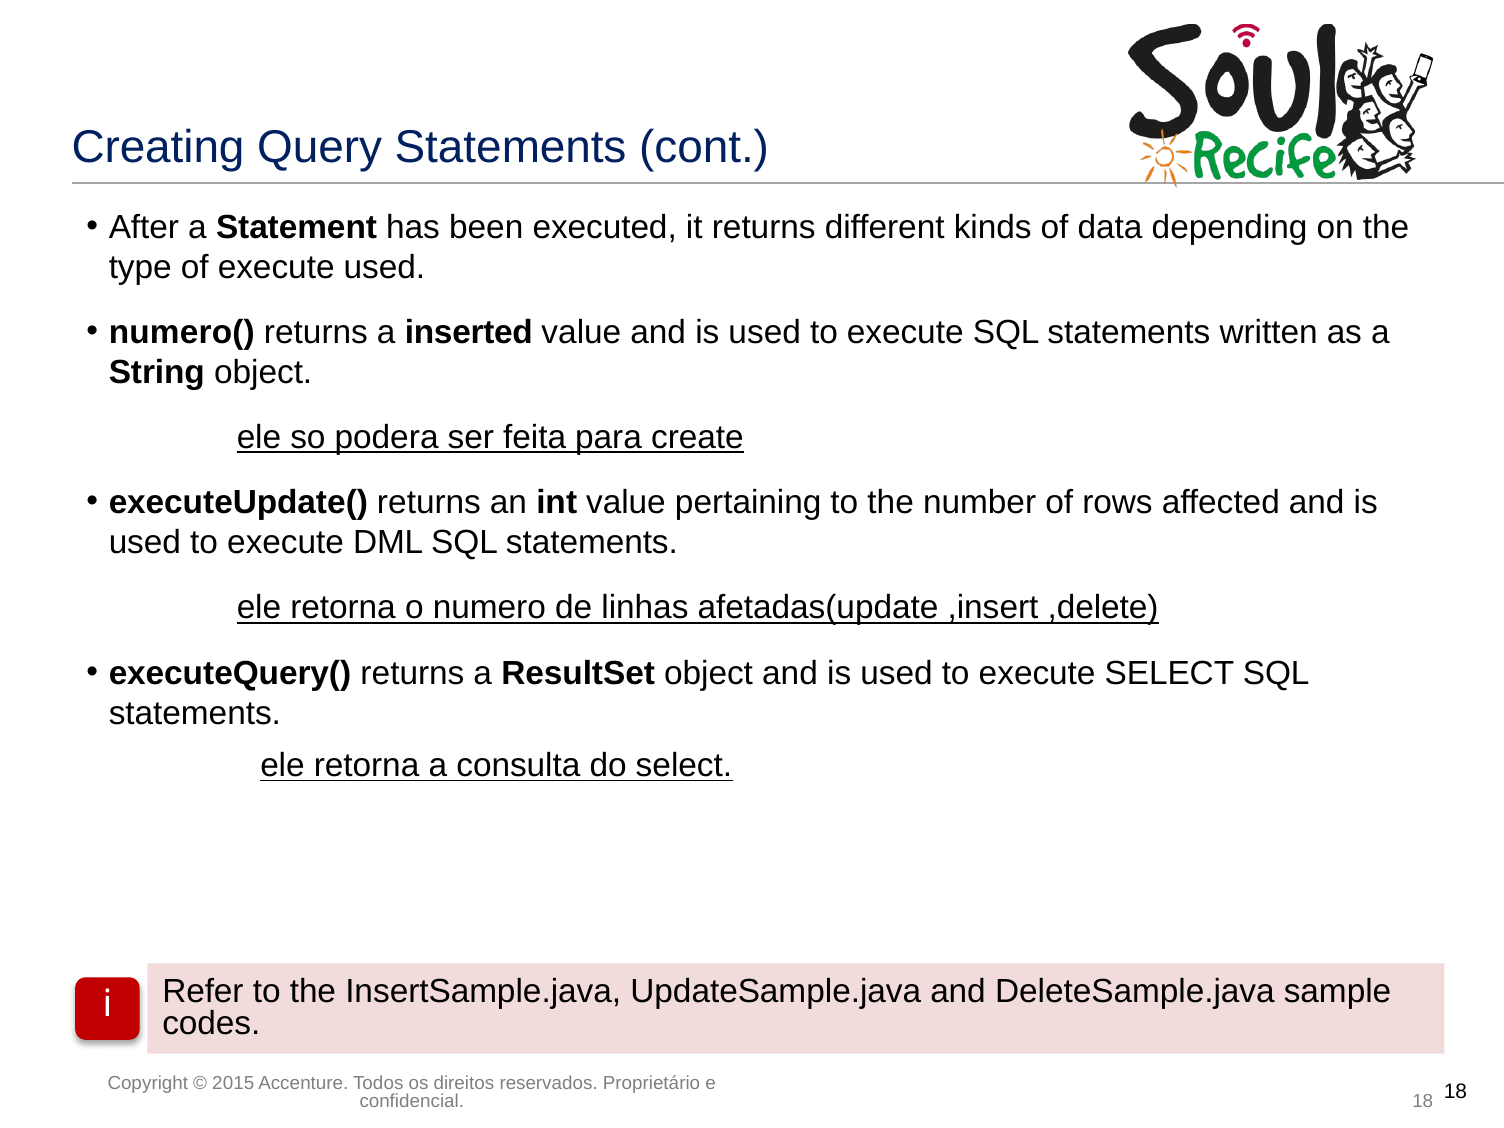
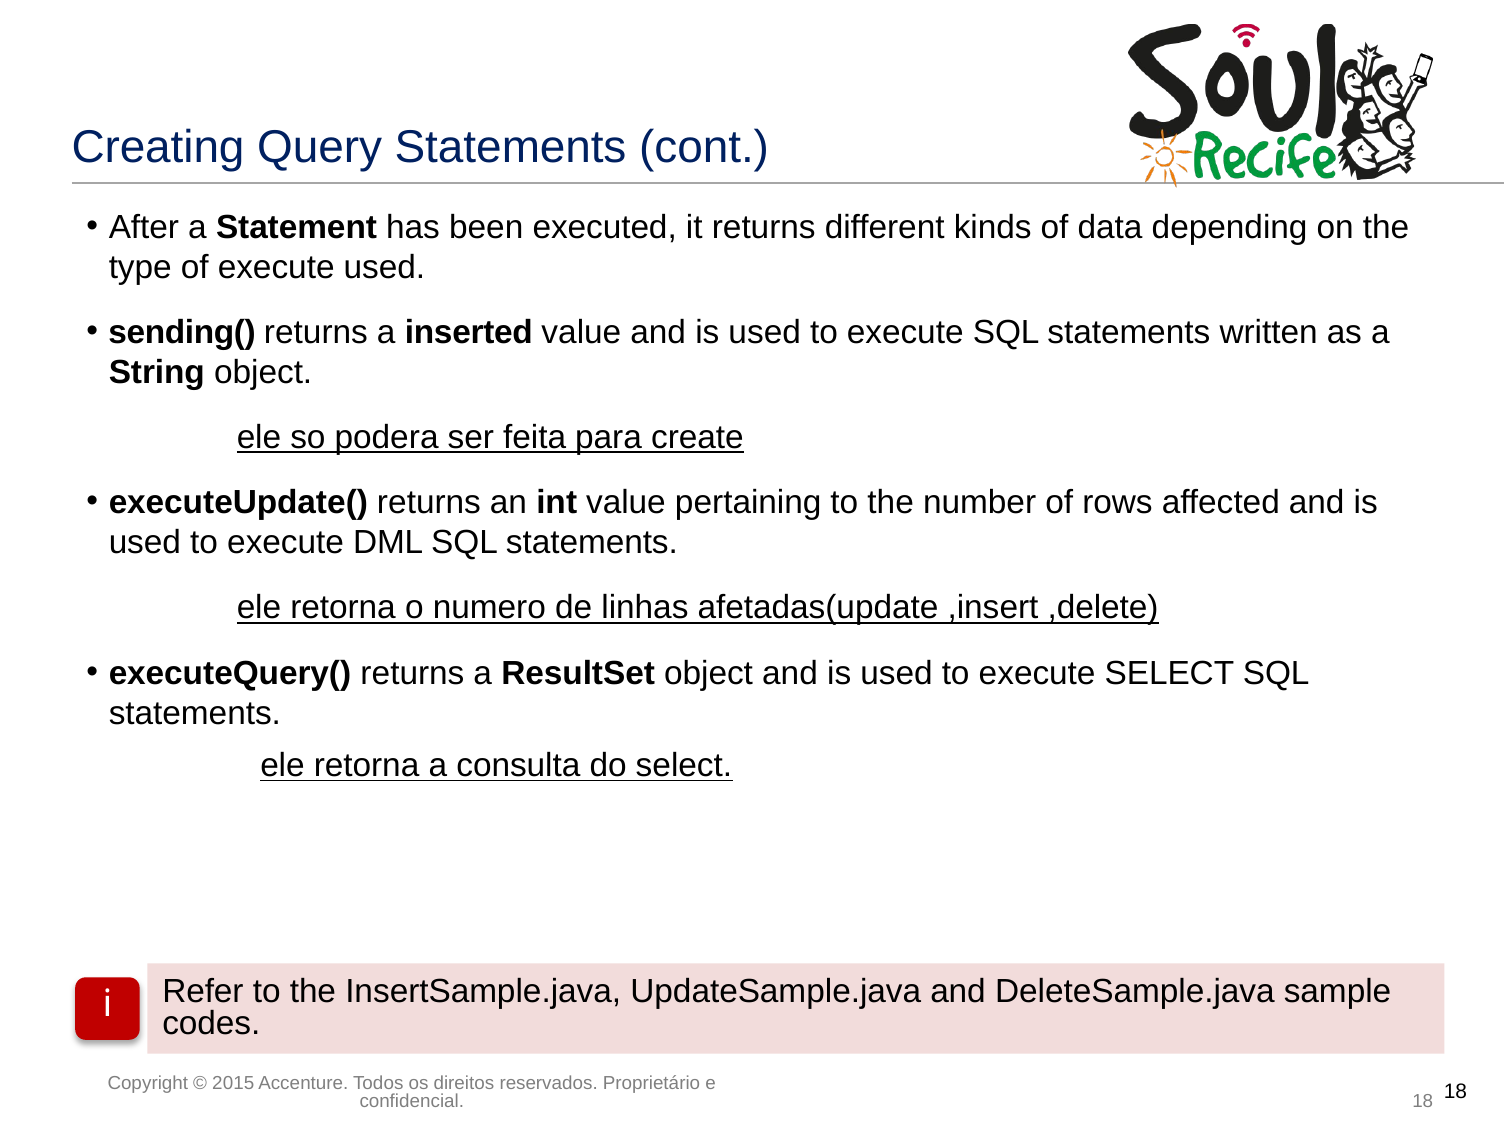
numero(: numero( -> sending( (182, 332)
